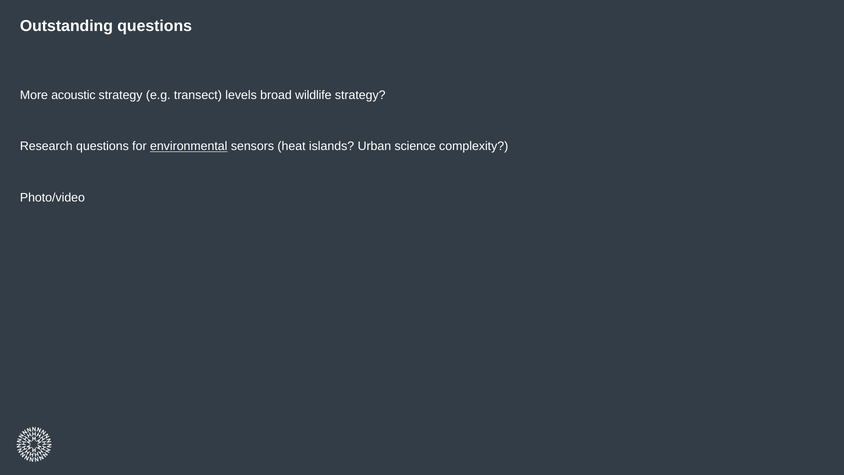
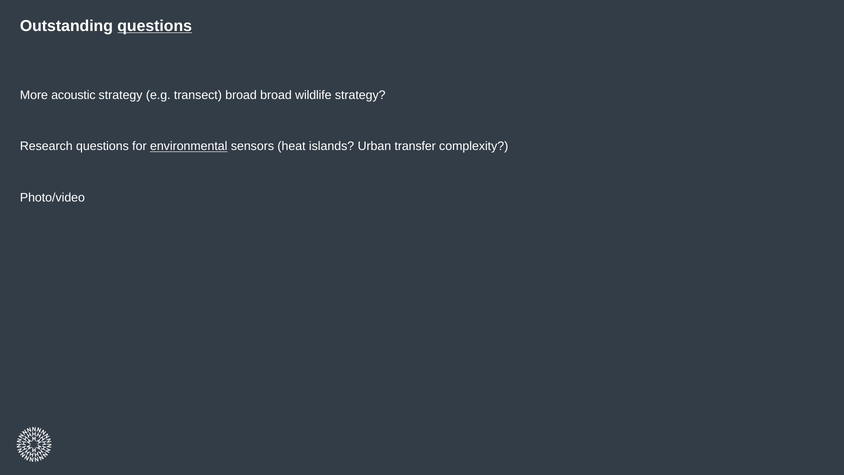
questions underline: none -> present (155, 26)
transect levels: levels -> broad (241, 95)
science: science -> transfer (415, 146)
